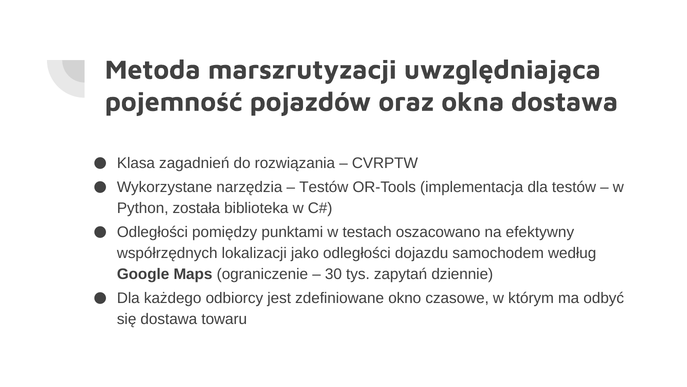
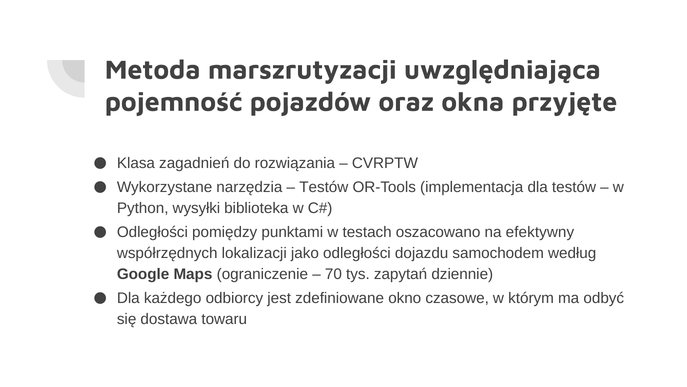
okna dostawa: dostawa -> przyjęte (564, 102)
została: została -> wysyłki (196, 208)
30: 30 -> 70 (333, 274)
